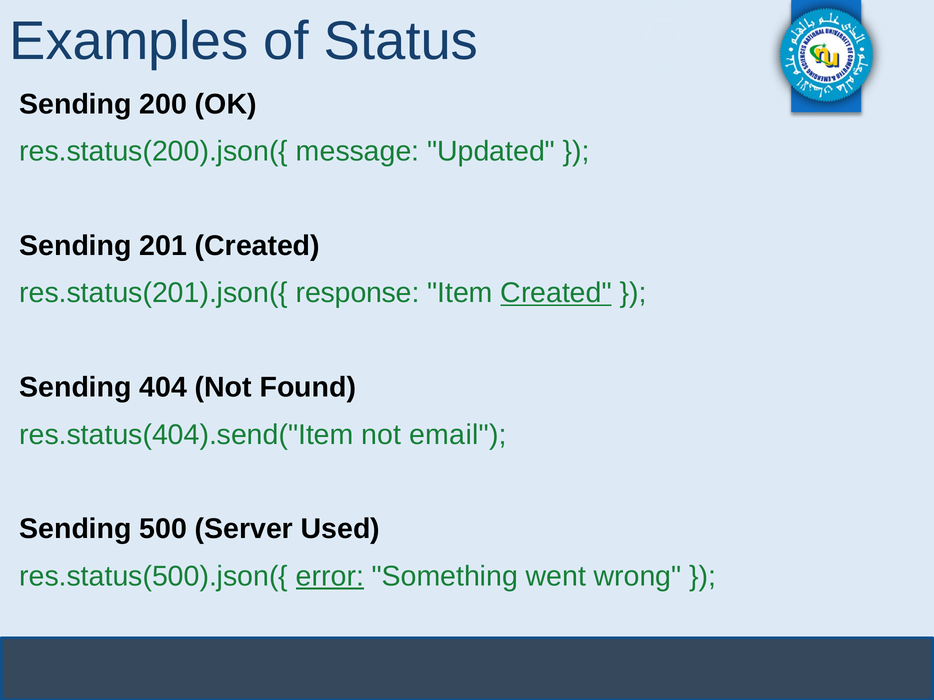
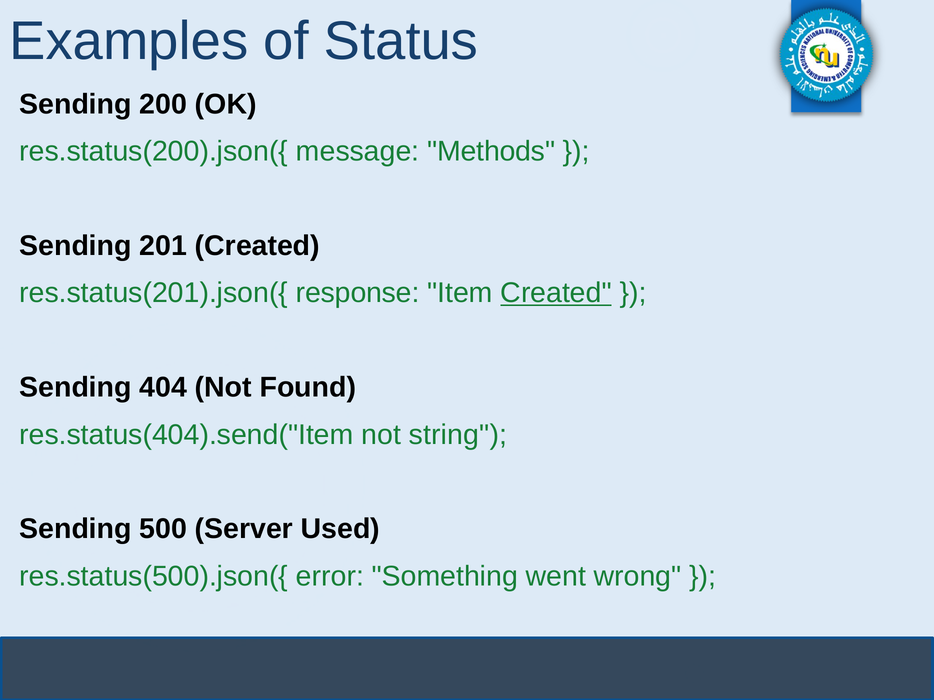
Updated: Updated -> Methods (491, 152)
email: email -> string (458, 435)
error underline: present -> none (330, 577)
